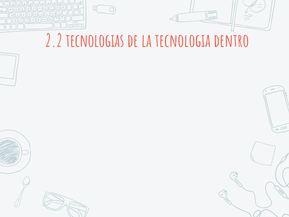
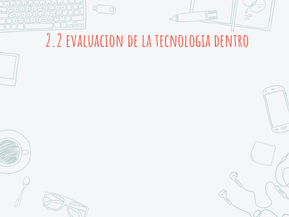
tecnologias: tecnologias -> evaluacion (95, 41)
